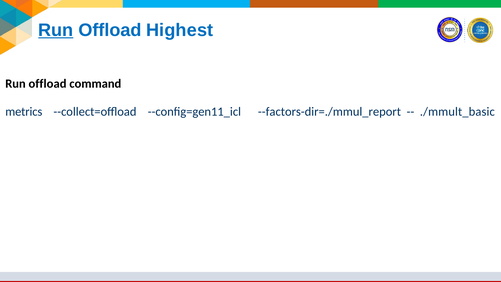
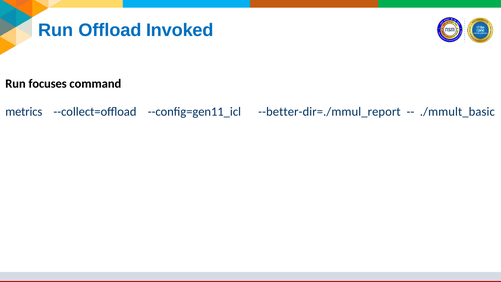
Run underline: present -> none (56, 30)
Highest: Highest -> Invoked (180, 30)
offload: offload -> focuses (48, 84)
--factors-dir=./mmul_report: --factors-dir=./mmul_report -> --better-dir=./mmul_report (329, 112)
